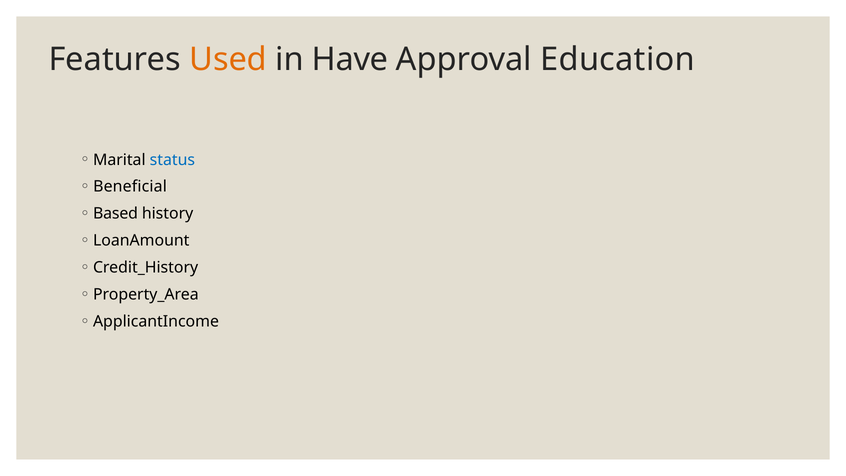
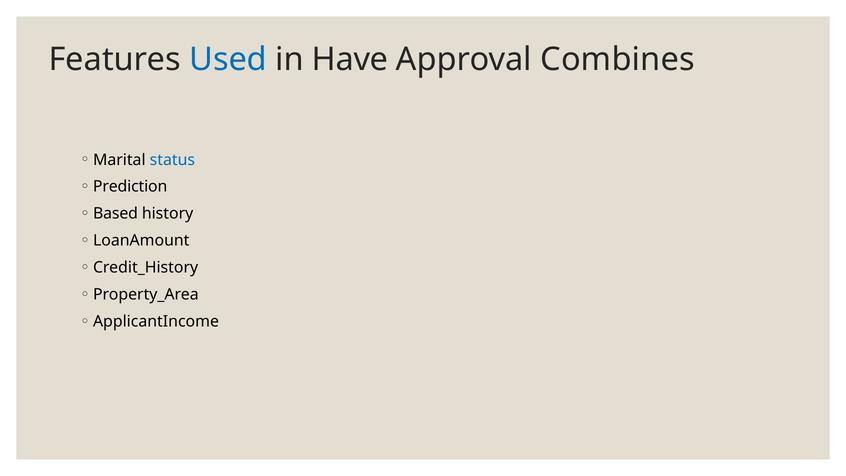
Used colour: orange -> blue (228, 59)
Education: Education -> Combines (618, 59)
Beneficial: Beneficial -> Prediction (130, 187)
